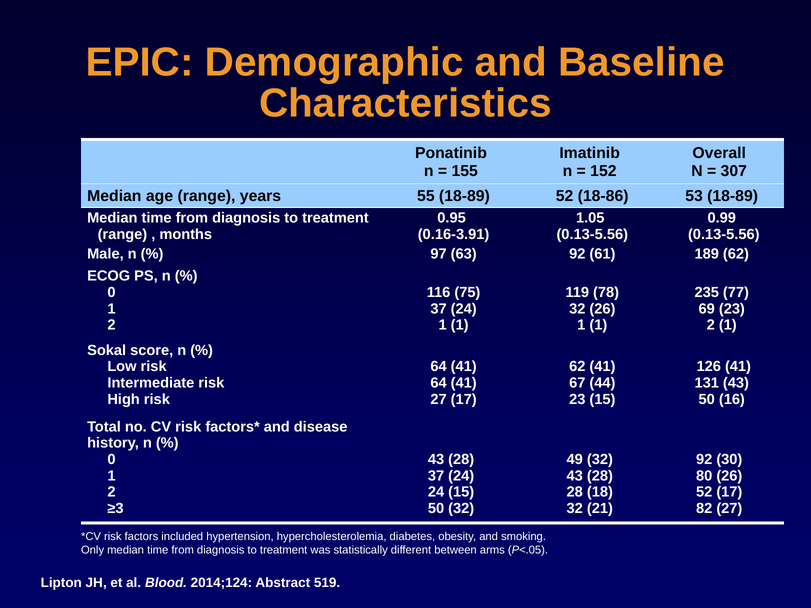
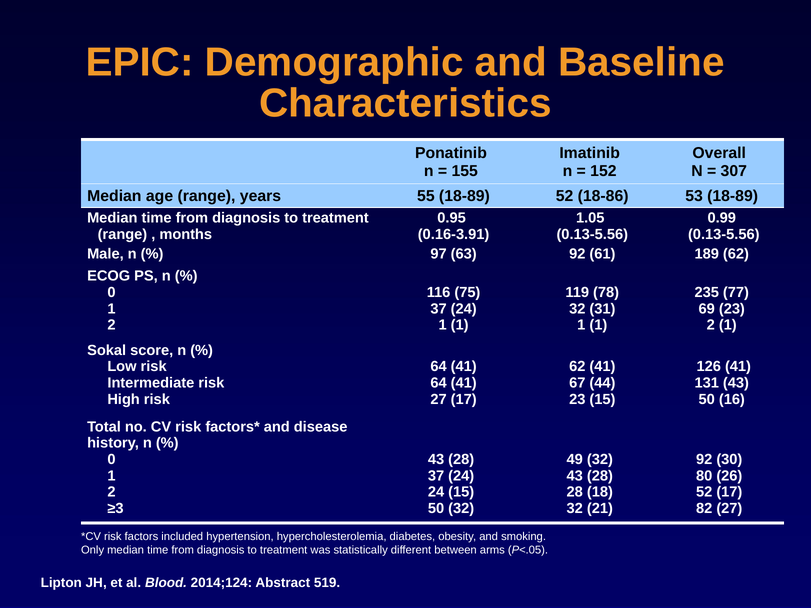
32 26: 26 -> 31 (602, 309)
